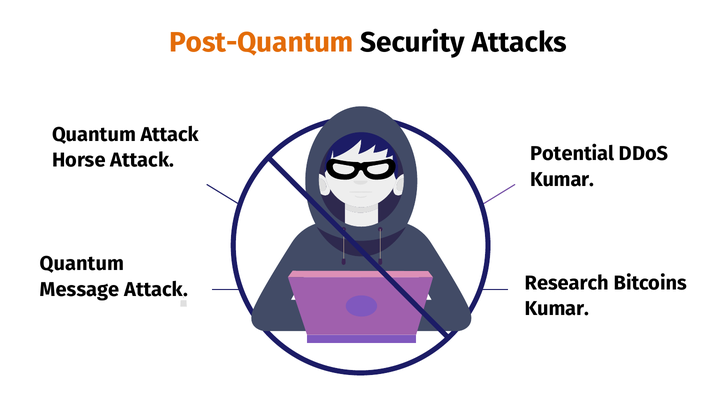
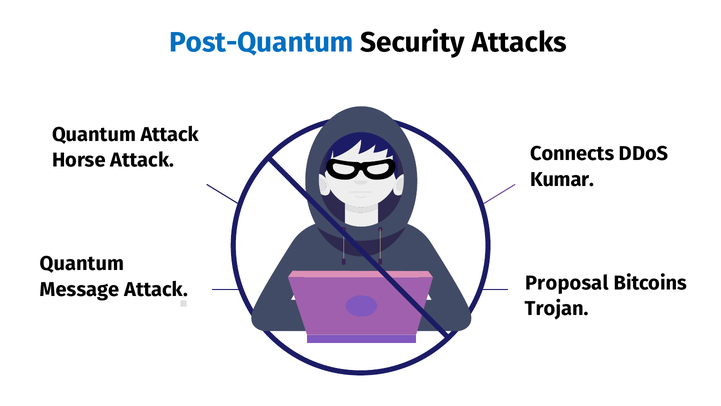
Post-Quantum colour: orange -> blue (262, 43)
Potential: Potential -> Connects (572, 154)
Research: Research -> Proposal (567, 283)
Kumar: Kumar -> Trojan (557, 308)
